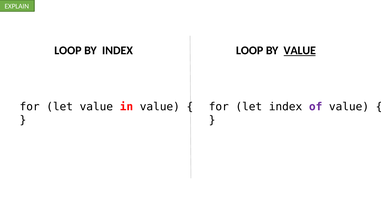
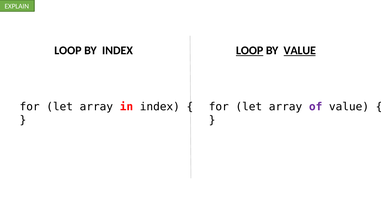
LOOP underline: none -> present (250, 50)
value: value -> array (96, 107)
in value: value -> index (160, 107)
index: index -> array (286, 107)
